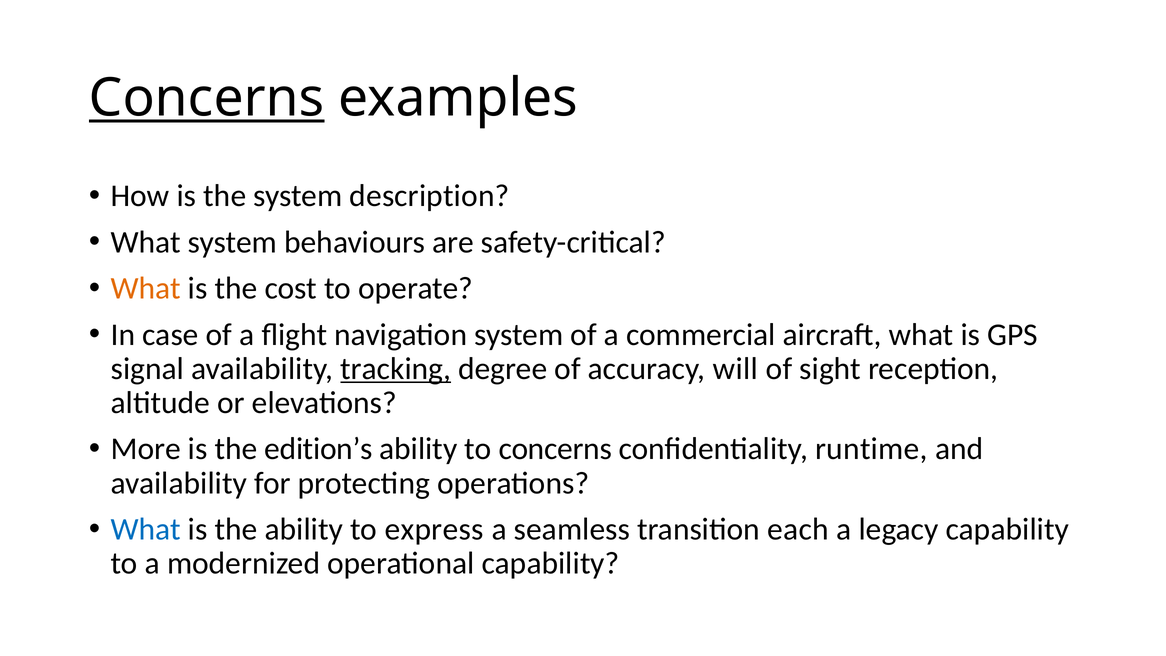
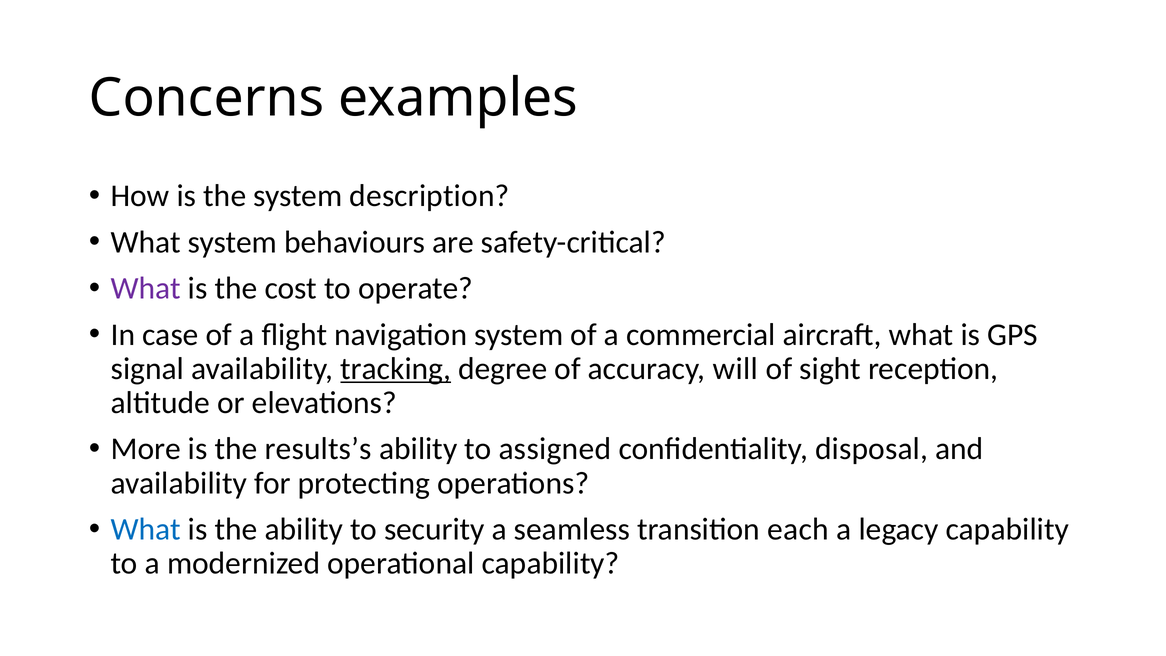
Concerns underline: present -> none (207, 98)
What colour: orange -> purple (146, 288)
edition’s: edition’s -> results’s (318, 449)
to concerns: concerns -> assigned (555, 449)
runtime: runtime -> disposal (872, 449)
express: express -> security (434, 529)
